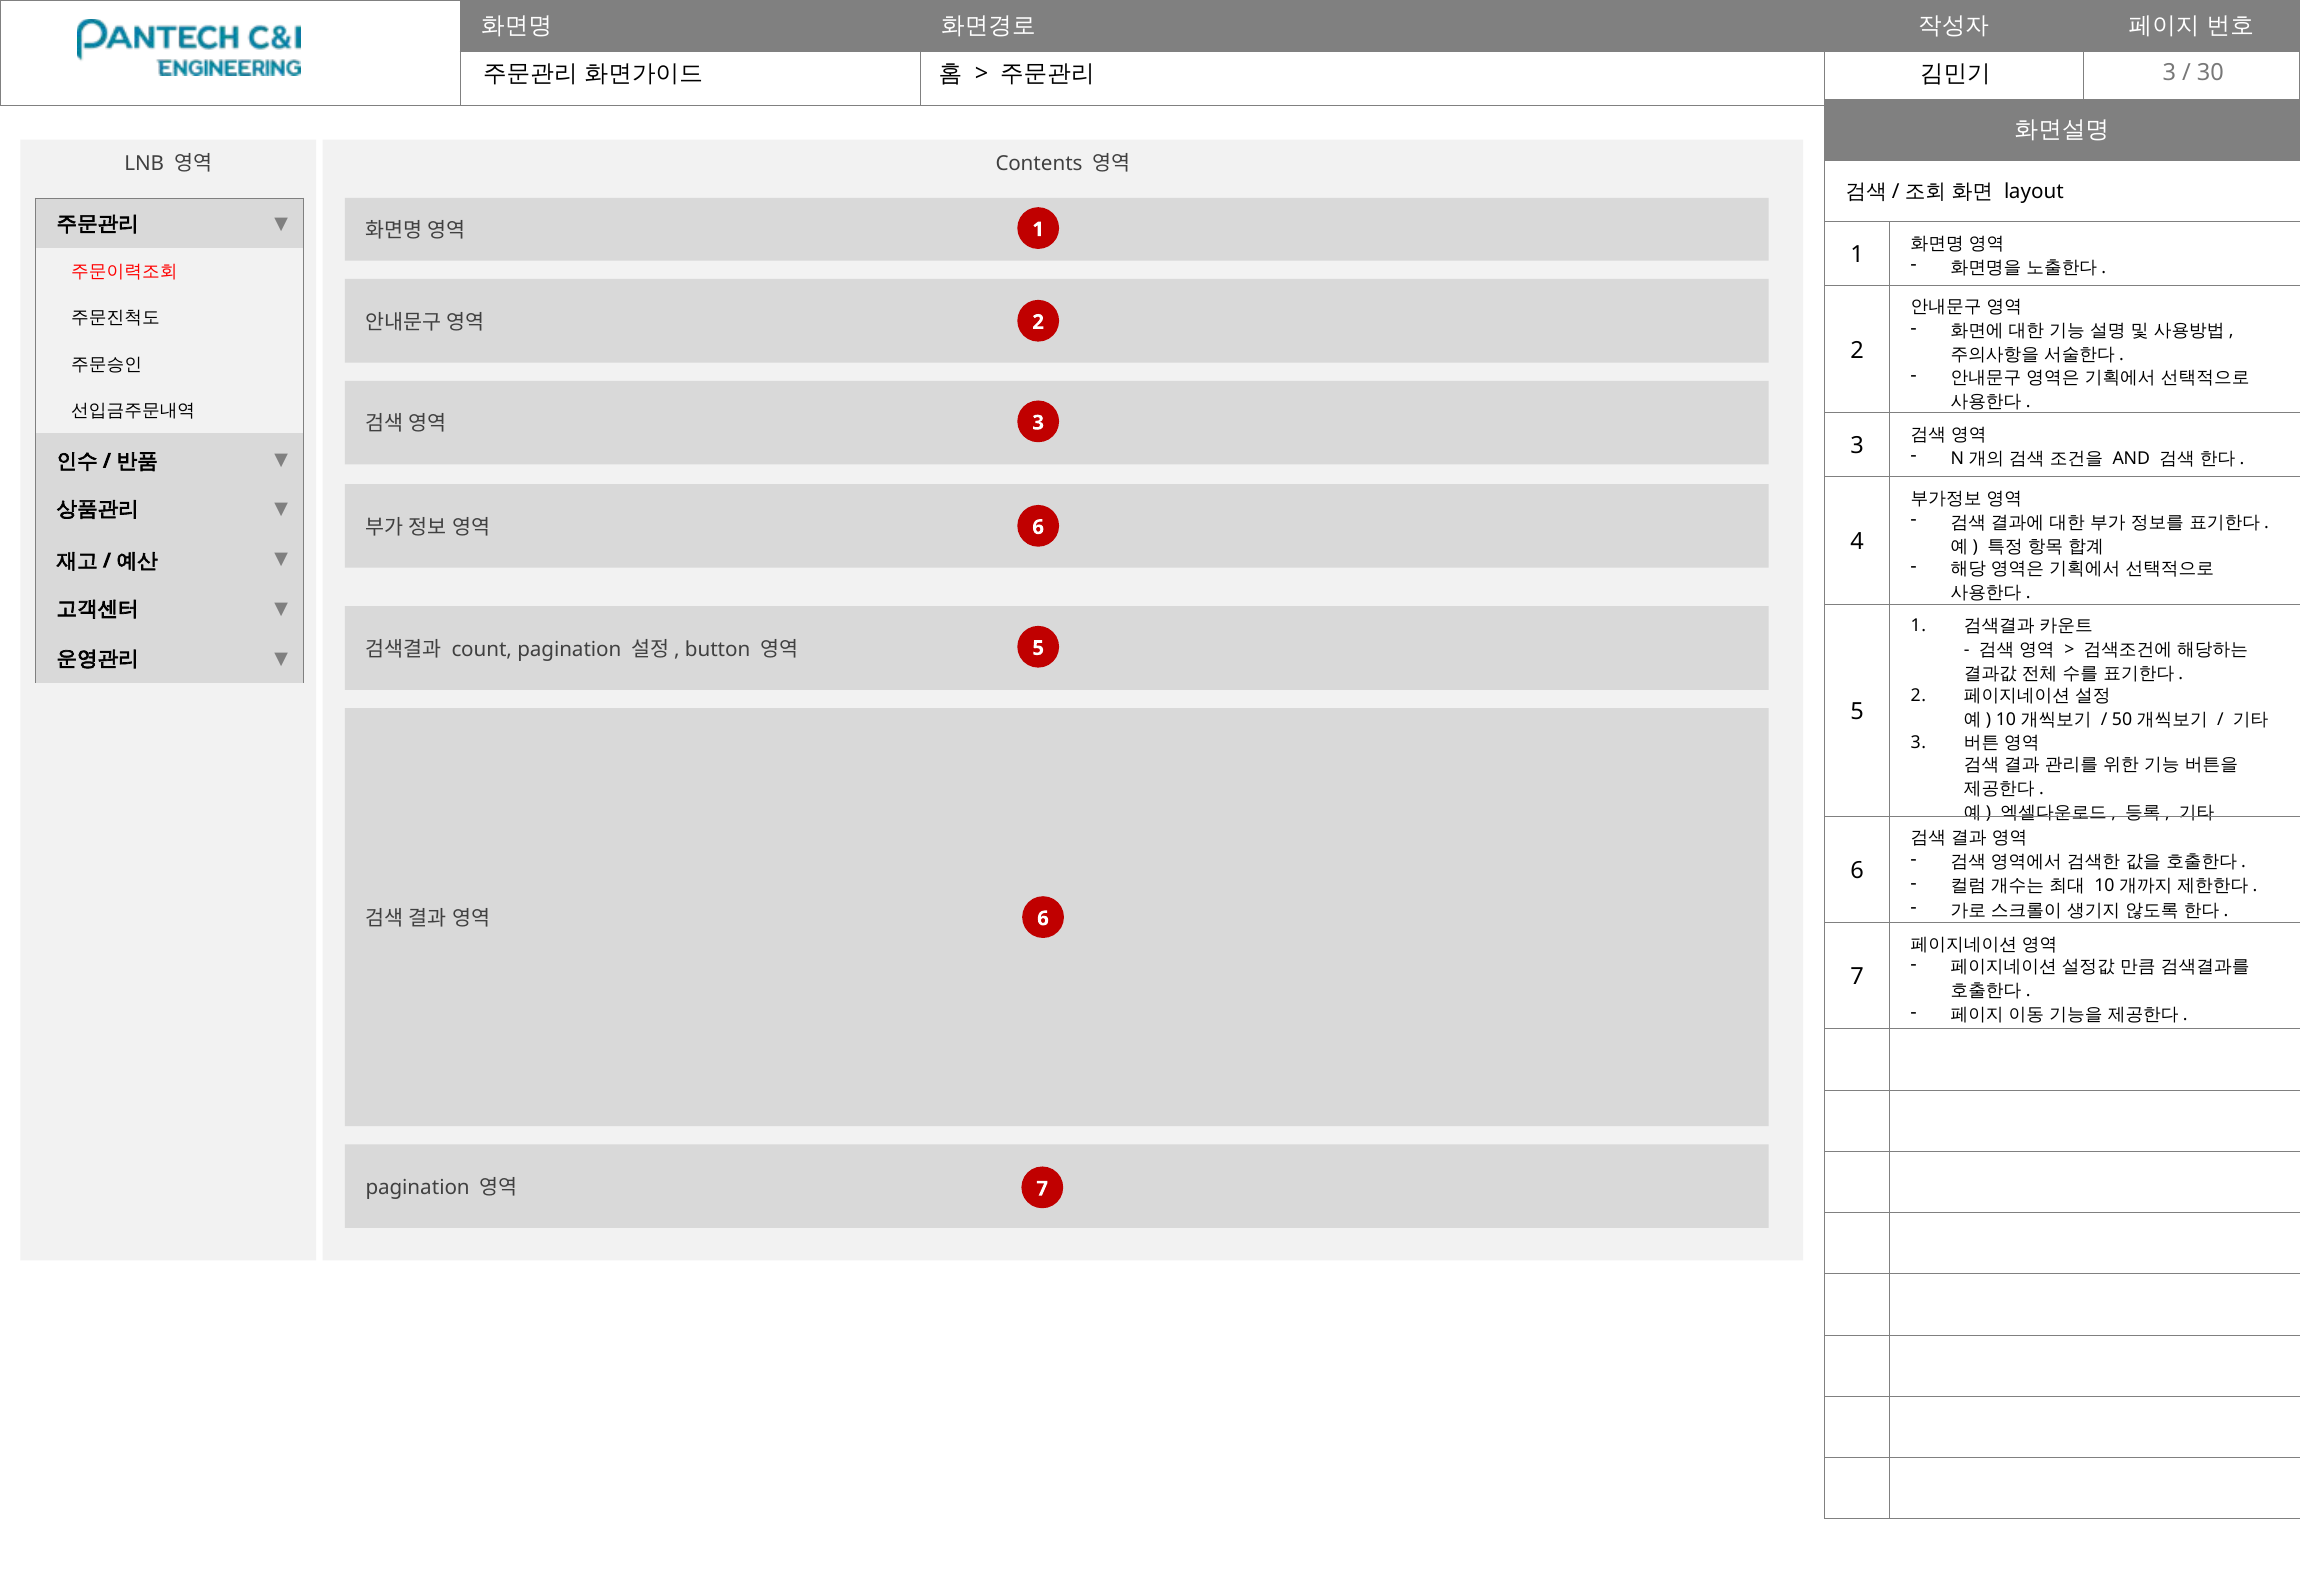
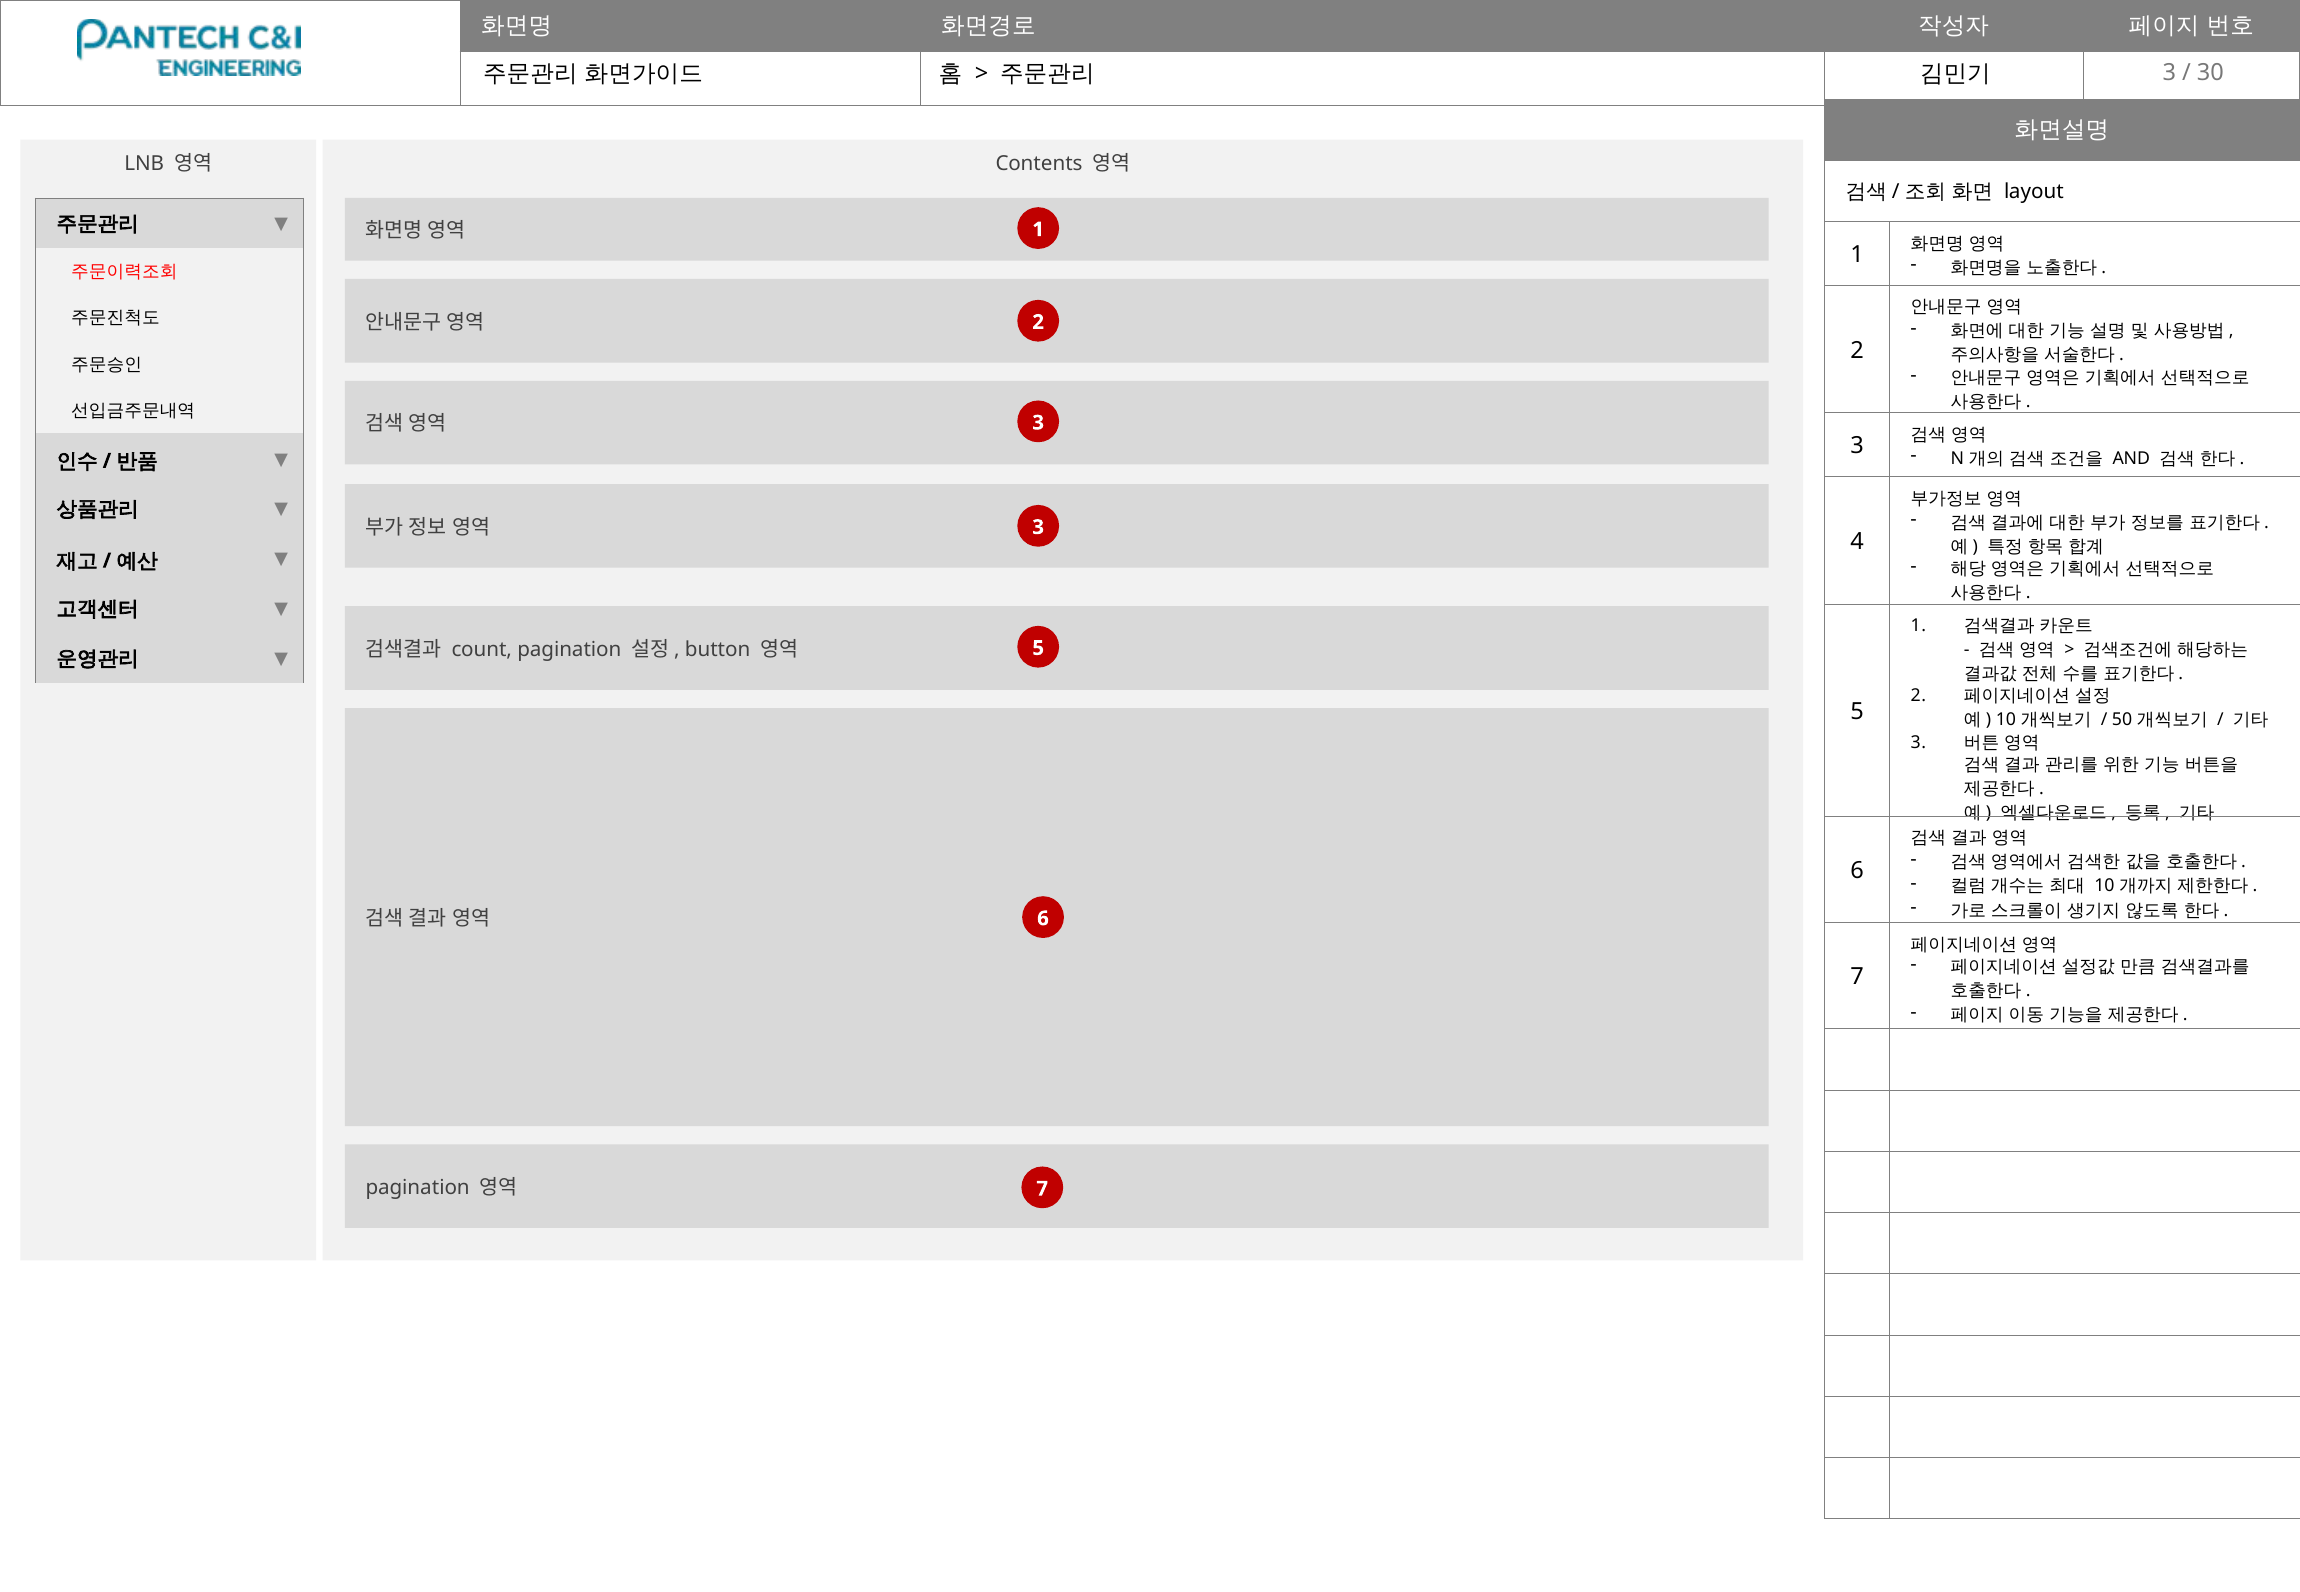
6: 6 -> 3 (1038, 527)
